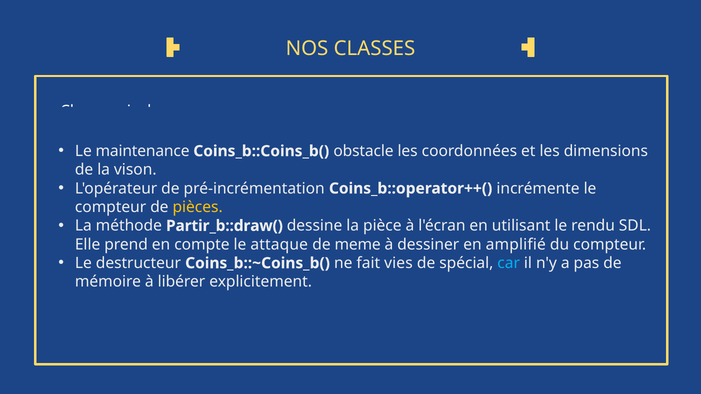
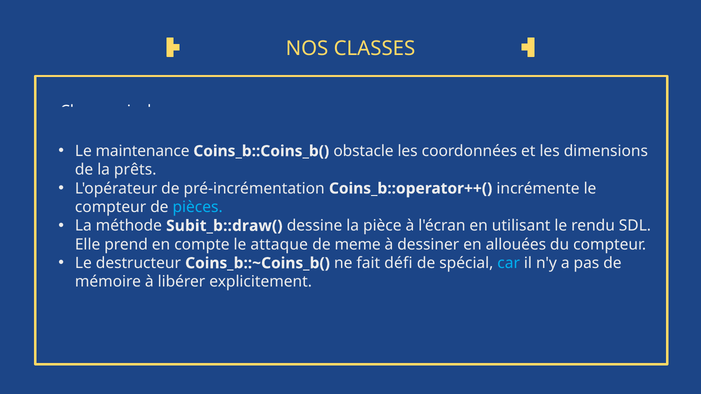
vison: vison -> prêts (135, 170)
pièces colour: yellow -> light blue (198, 207)
Partir_b::draw(: Partir_b::draw( -> Subit_b::draw( (224, 226)
amplifié: amplifié -> allouées (516, 245)
vies: vies -> défi (398, 263)
